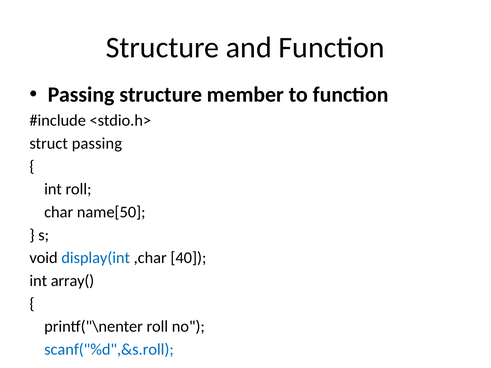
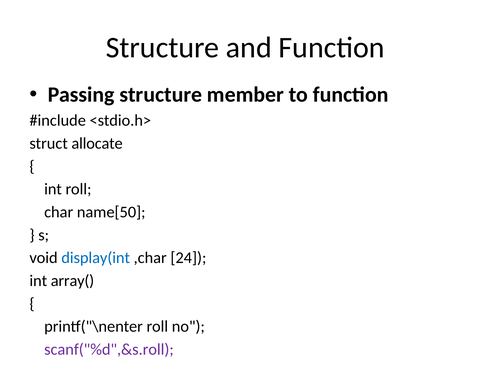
struct passing: passing -> allocate (97, 144)
40: 40 -> 24 (188, 258)
scanf("%d",&s.roll colour: blue -> purple (109, 350)
